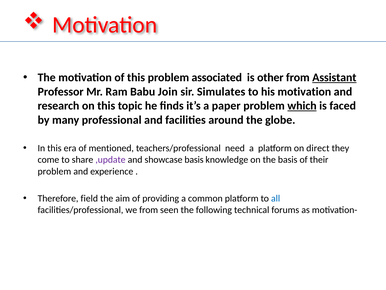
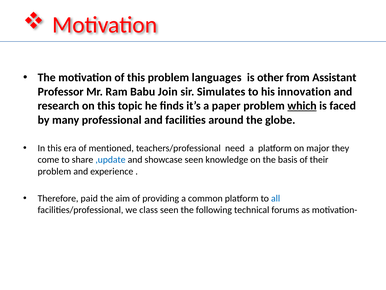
associated: associated -> languages (217, 77)
Assistant underline: present -> none (334, 77)
his motivation: motivation -> innovation (304, 91)
direct: direct -> major (318, 148)
,update colour: purple -> blue (110, 159)
showcase basis: basis -> seen (194, 159)
field: field -> paid (89, 198)
we from: from -> class (149, 210)
